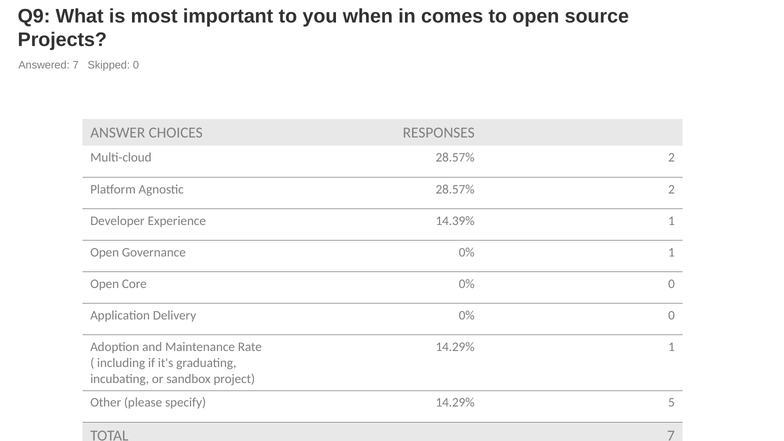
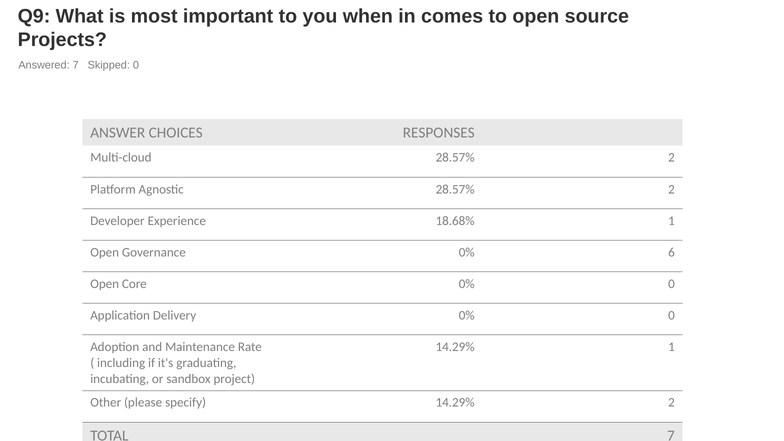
14.39%: 14.39% -> 18.68% (455, 221)
0% 1: 1 -> 6 (672, 252)
14.29% 5: 5 -> 2 (672, 403)
